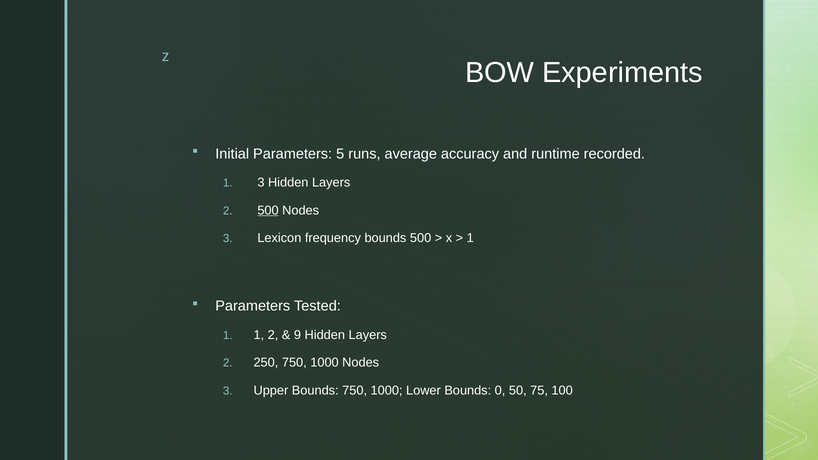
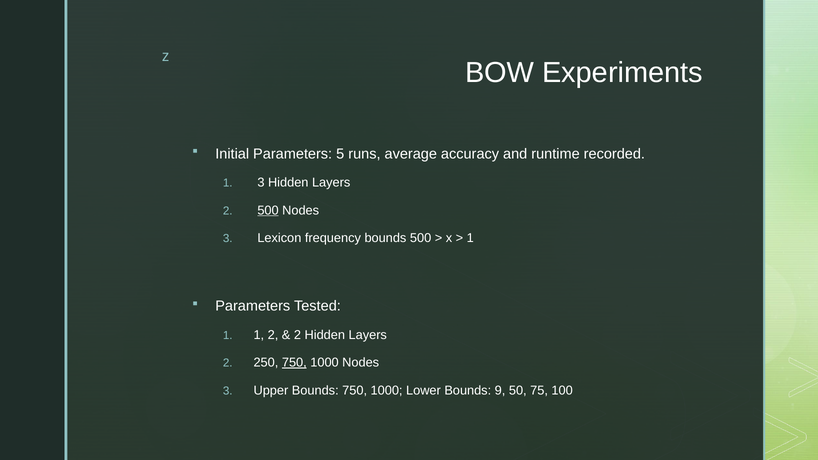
9: 9 -> 2 (298, 335)
750 underline: none -> present (294, 363)
0: 0 -> 9 (500, 390)
